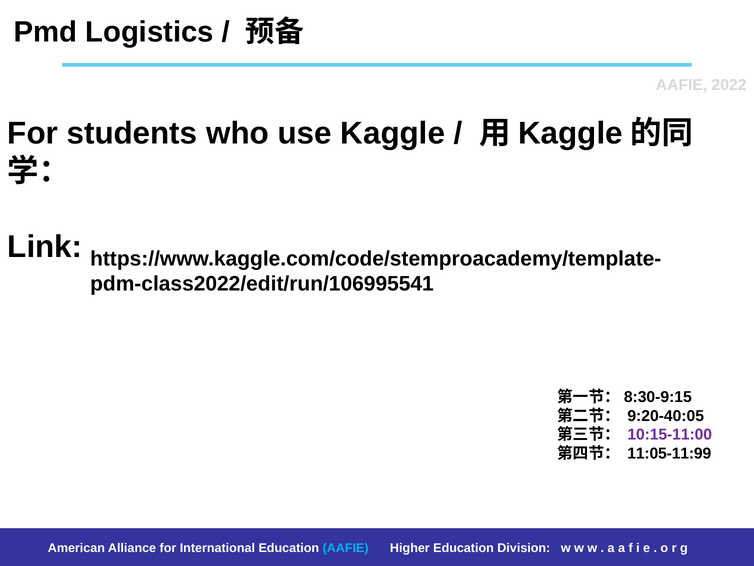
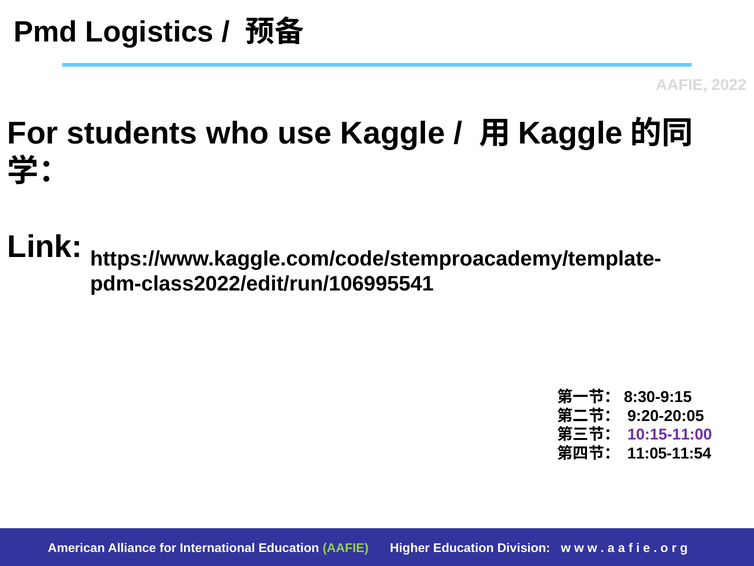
9:20-40:05: 9:20-40:05 -> 9:20-20:05 (666, 416)
11:05-11:99: 11:05-11:99 -> 11:05-11:54 (669, 453)
AAFIE colour: light blue -> light green (346, 547)
